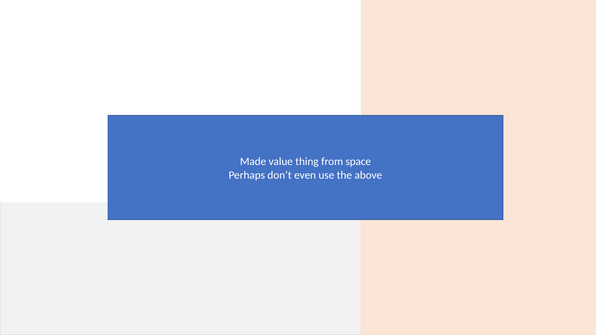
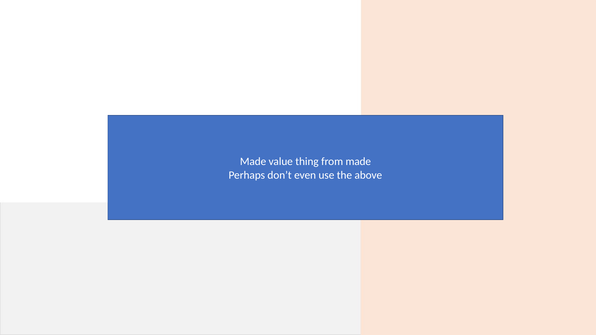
from space: space -> made (358, 162)
